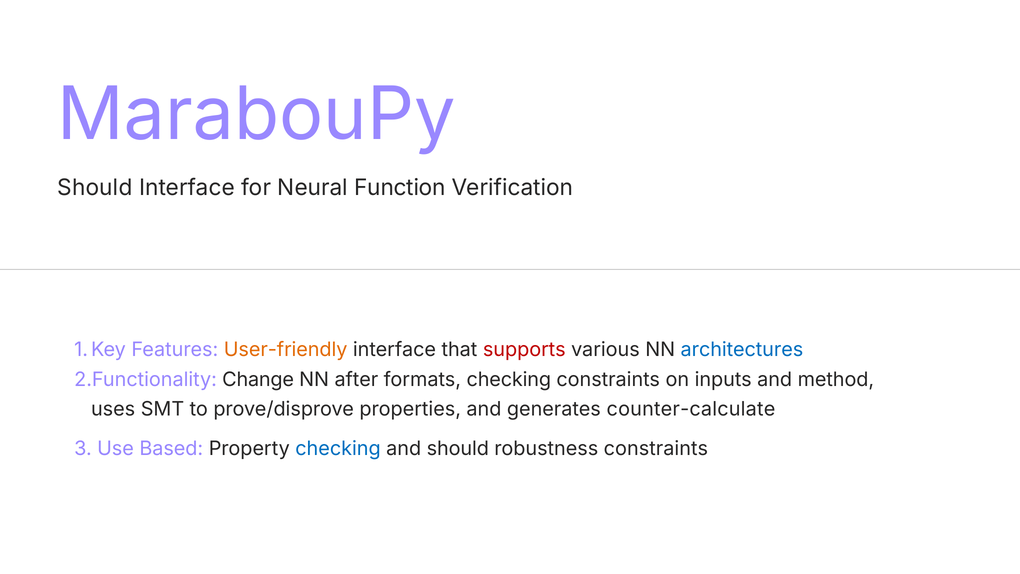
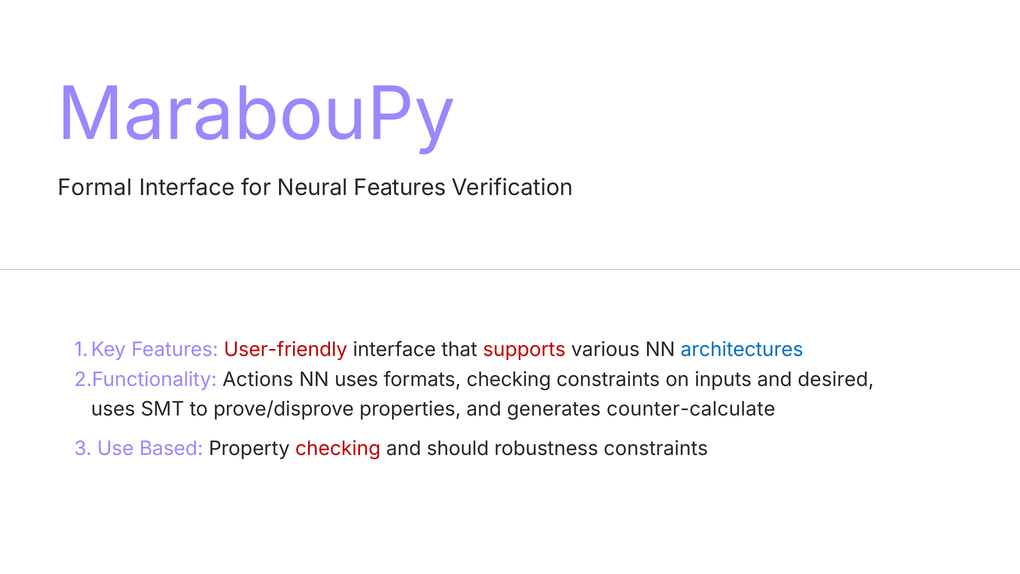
Should: Should -> Formal (95, 188)
Neural Function: Function -> Features (400, 188)
User-friendly colour: orange -> red (286, 350)
Change: Change -> Actions (258, 379)
NN after: after -> uses (356, 379)
method: method -> desired (836, 379)
checking colour: blue -> red (338, 449)
